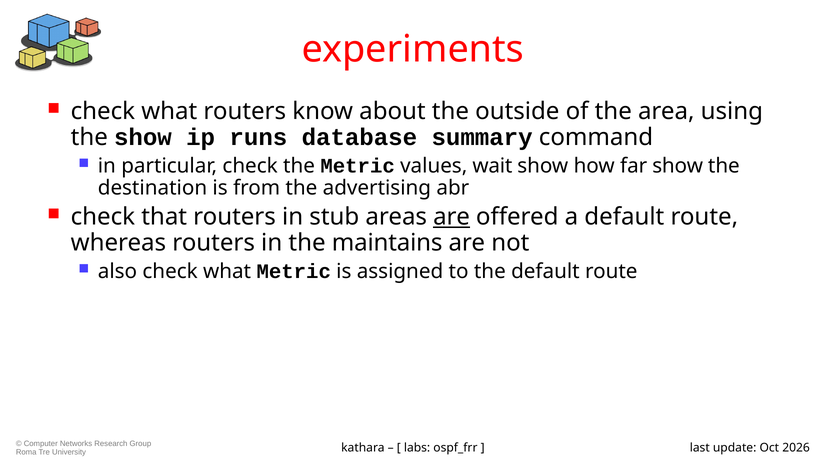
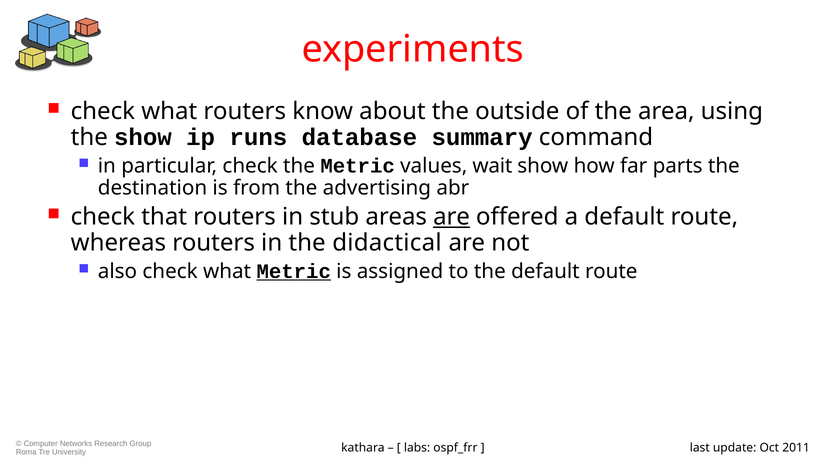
far show: show -> parts (678, 166)
maintains: maintains -> didactical (387, 243)
Metric underline: none -> present (294, 272)
2026: 2026 -> 2011 (796, 448)
